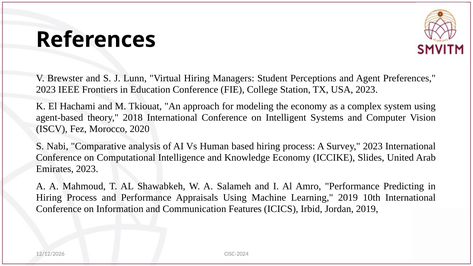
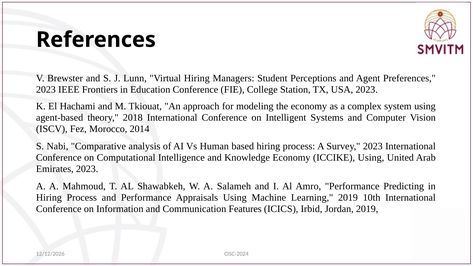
2020: 2020 -> 2014 (140, 129)
ICCIKE Slides: Slides -> Using (371, 158)
